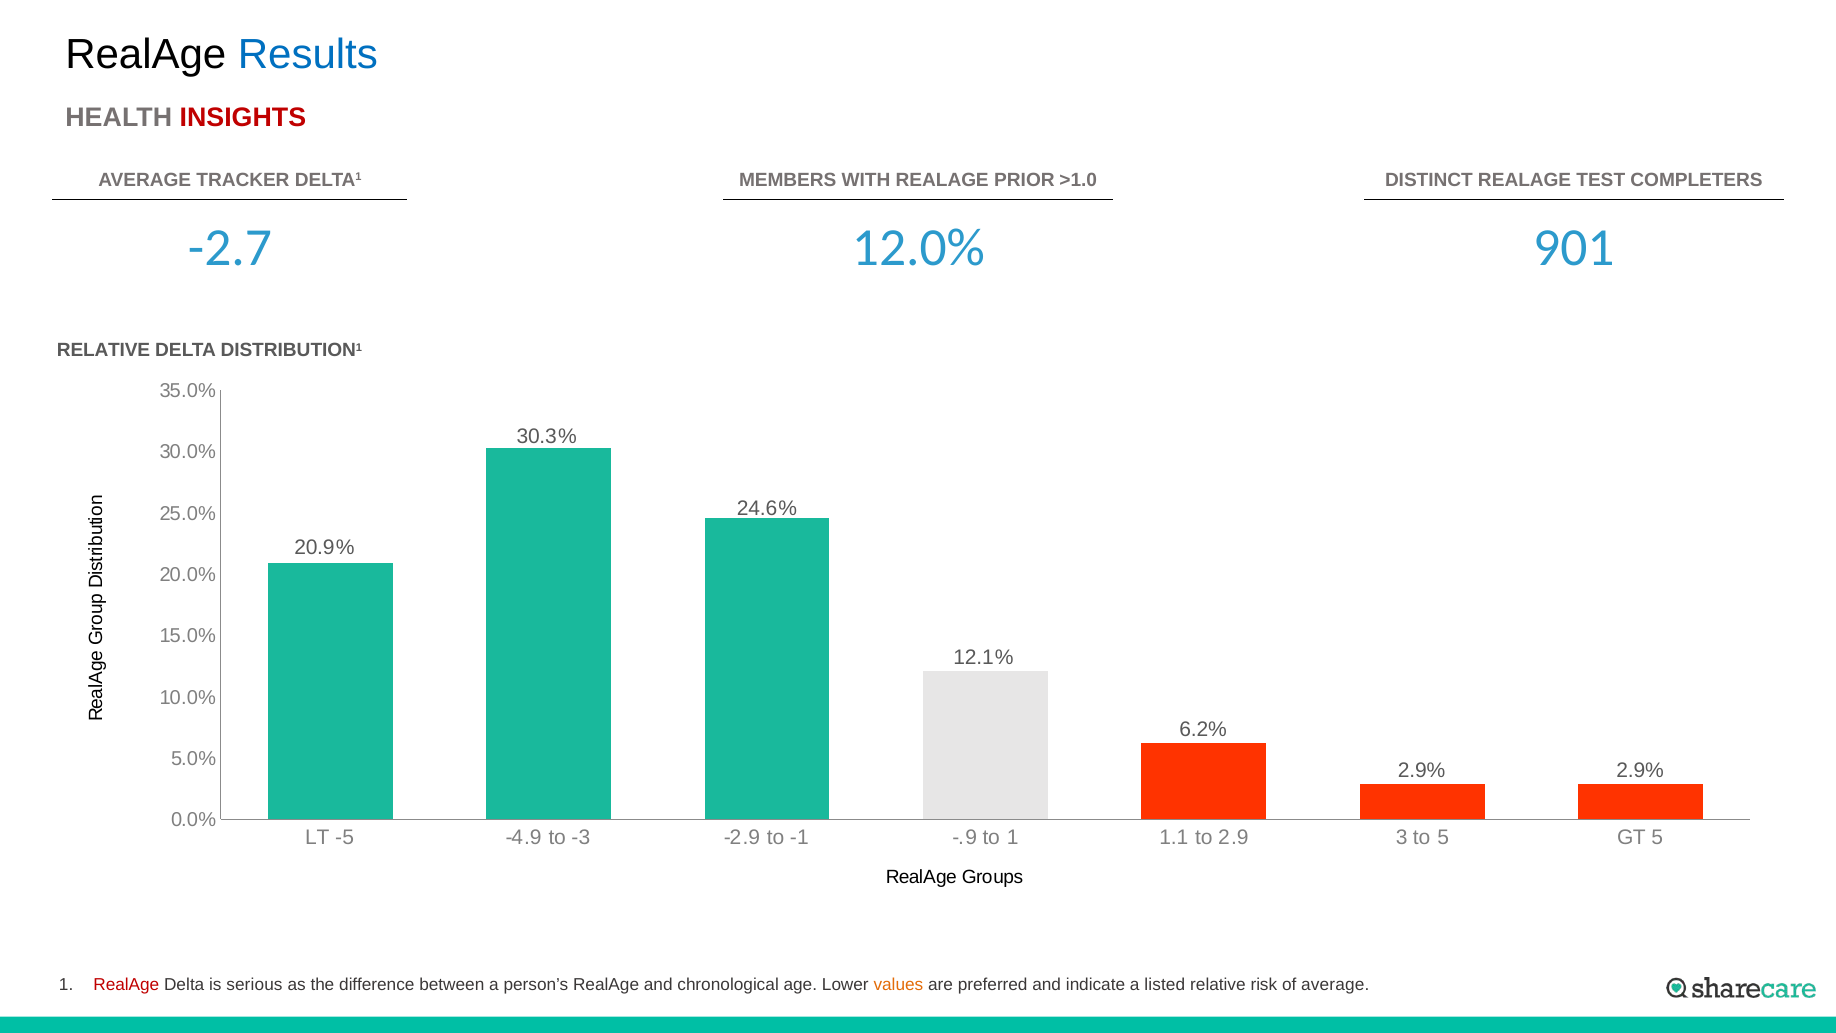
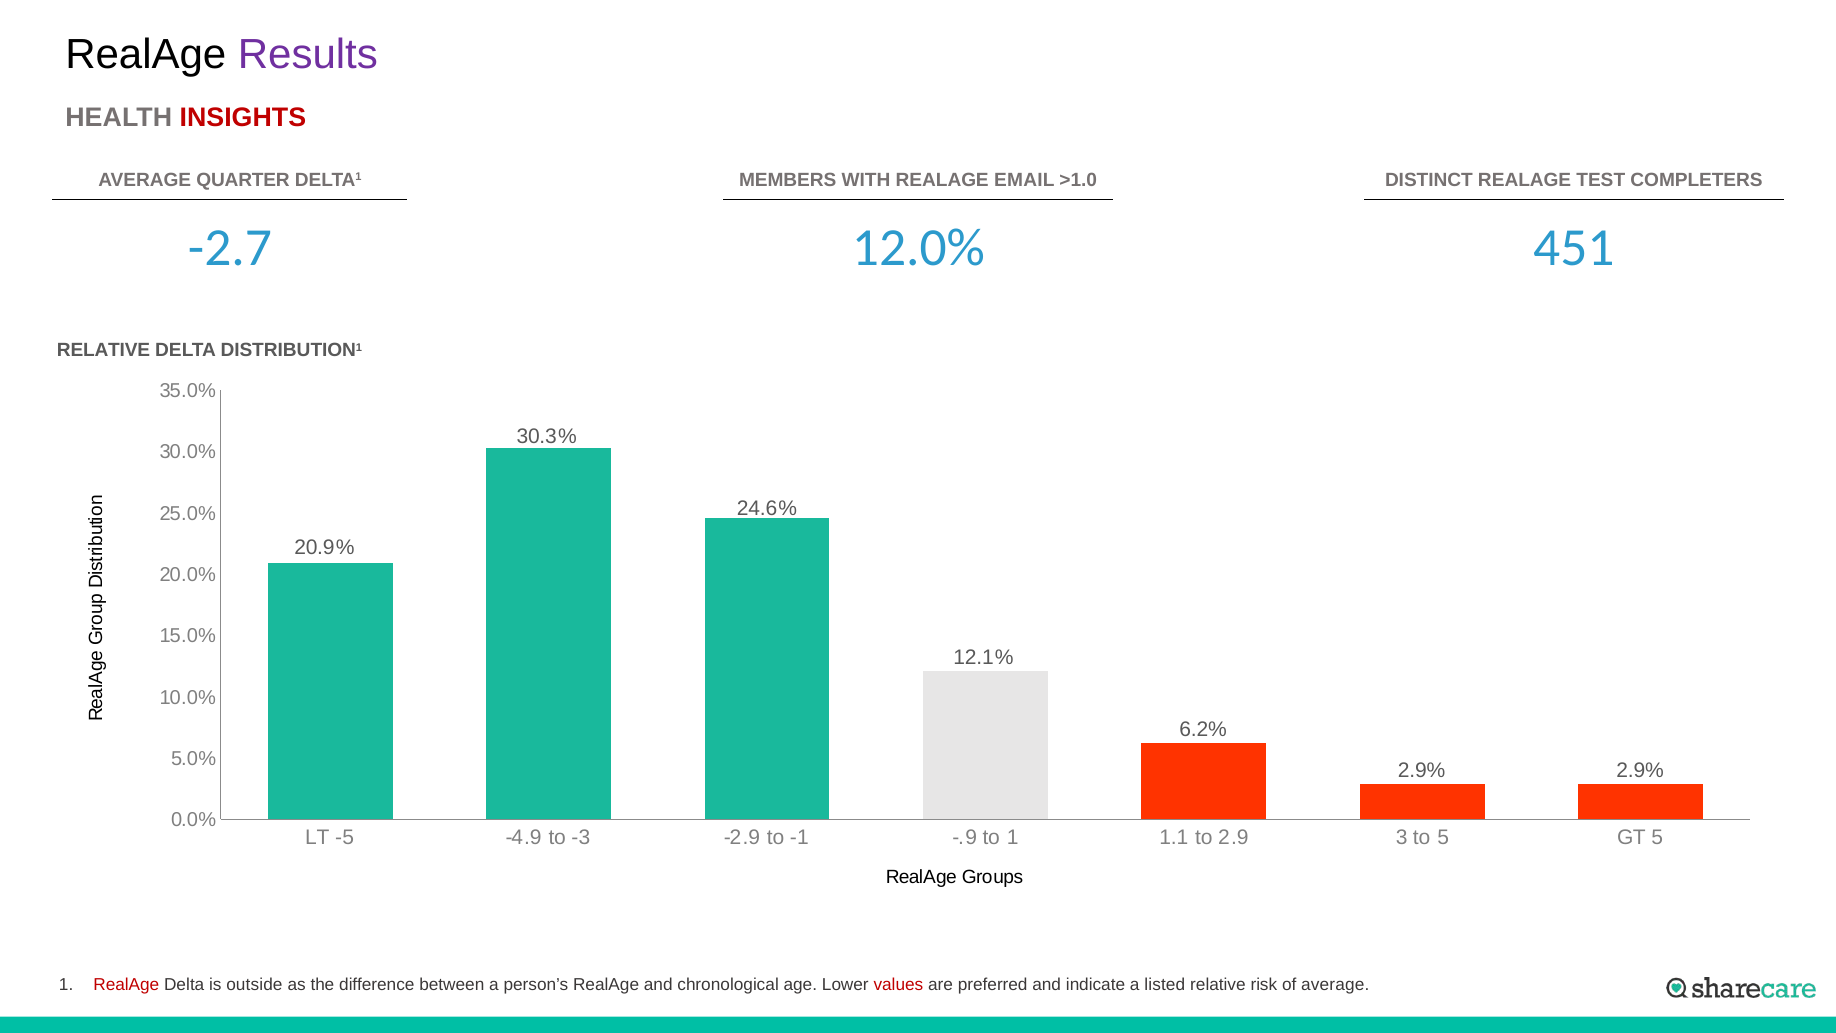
Results colour: blue -> purple (308, 54)
TRACKER: TRACKER -> QUARTER (243, 180)
PRIOR: PRIOR -> EMAIL (1024, 180)
901: 901 -> 451 (1574, 248)
serious: serious -> outside (254, 985)
values colour: orange -> red (898, 985)
